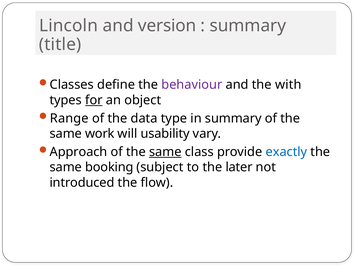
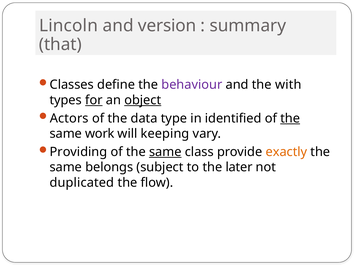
title: title -> that (60, 44)
object underline: none -> present (143, 100)
Range: Range -> Actors (69, 118)
in summary: summary -> identified (233, 118)
the underline: none -> present (290, 118)
usability: usability -> keeping (165, 133)
Approach: Approach -> Providing (78, 152)
exactly colour: blue -> orange (286, 152)
booking: booking -> belongs (109, 167)
introduced: introduced -> duplicated (82, 182)
